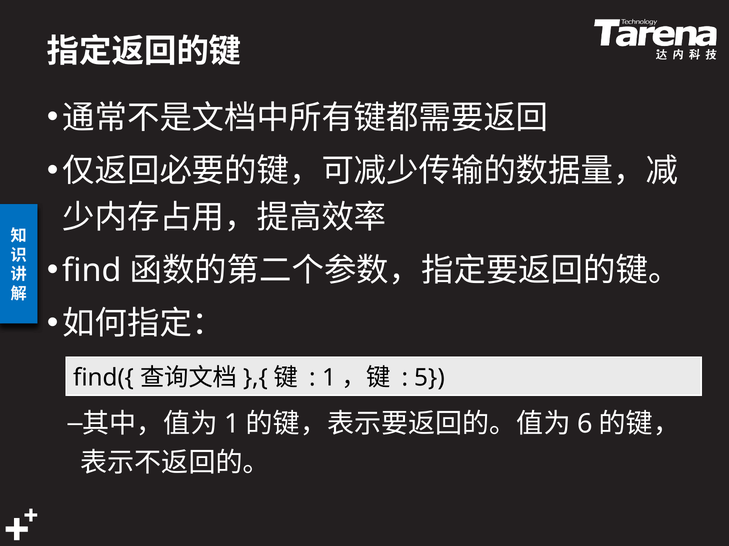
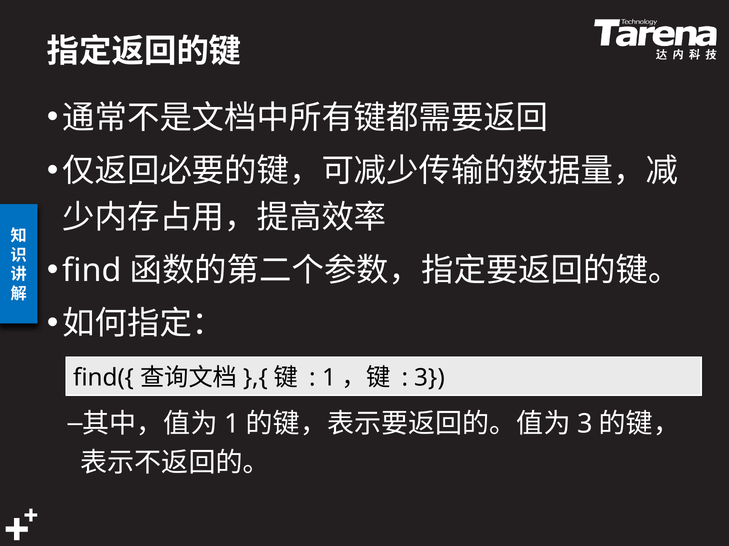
5: 5 -> 3 (430, 378)
6: 6 -> 3 (585, 425)
